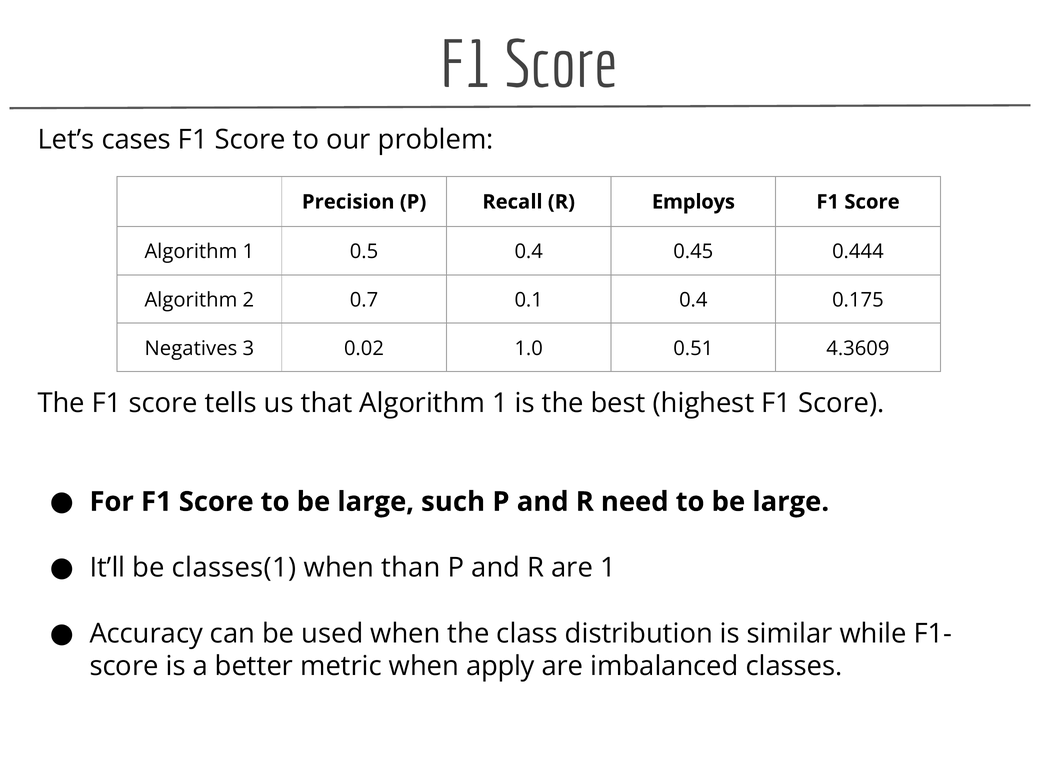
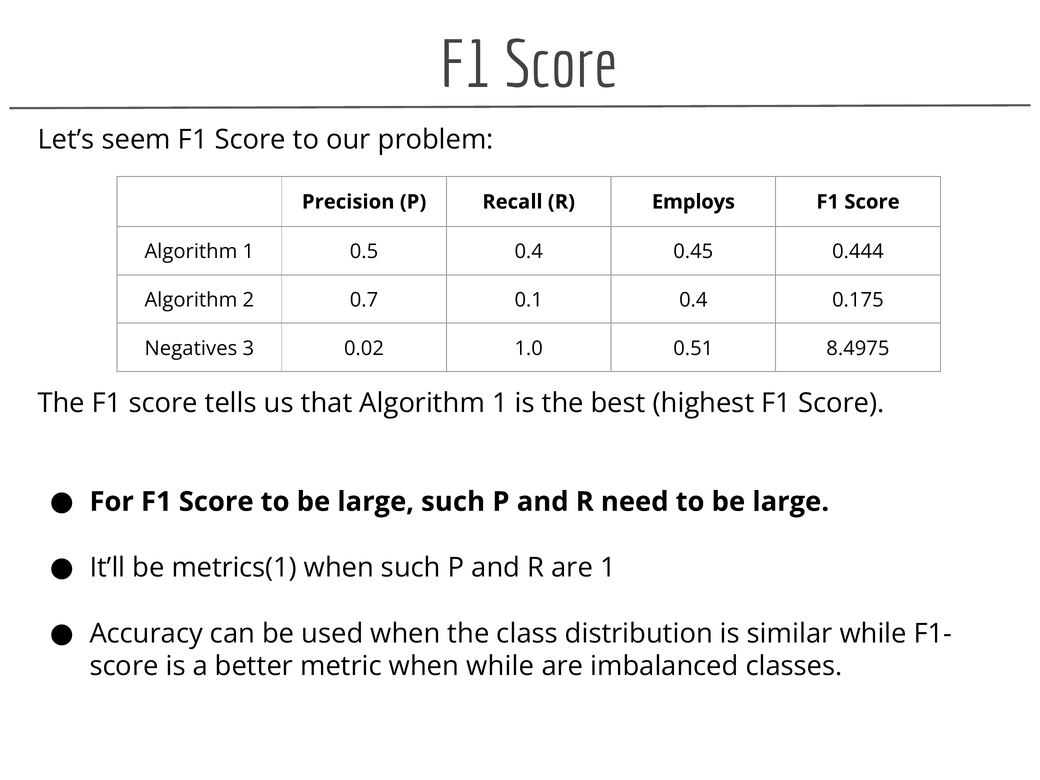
cases: cases -> seem (136, 140)
4.3609: 4.3609 -> 8.4975 (858, 348)
classes(1: classes(1 -> metrics(1 (234, 568)
when than: than -> such (411, 568)
when apply: apply -> while (500, 666)
